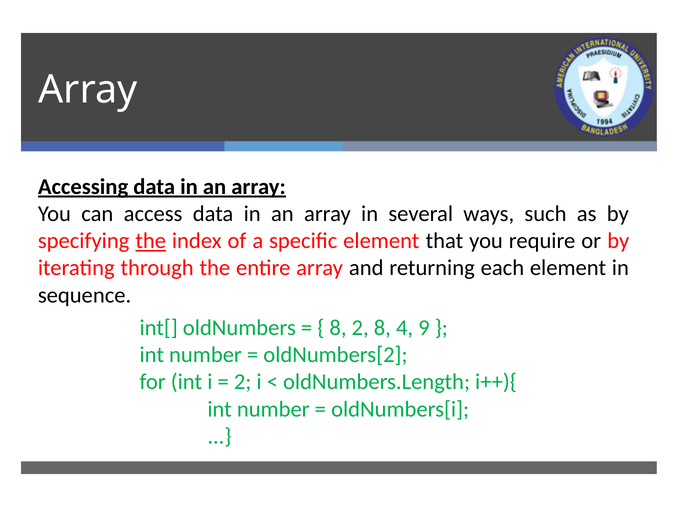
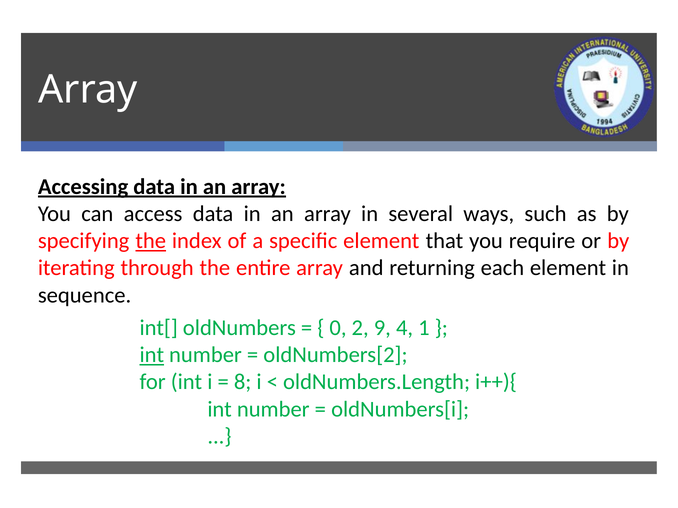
8: 8 -> 0 (338, 328)
2 8: 8 -> 9 (382, 328)
9: 9 -> 1 (424, 328)
int underline: none -> present (152, 355)
2: 2 -> 8 (243, 382)
